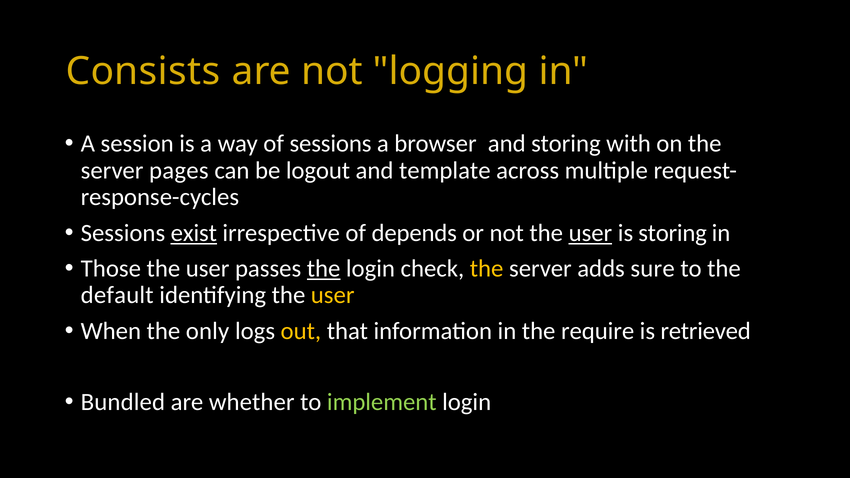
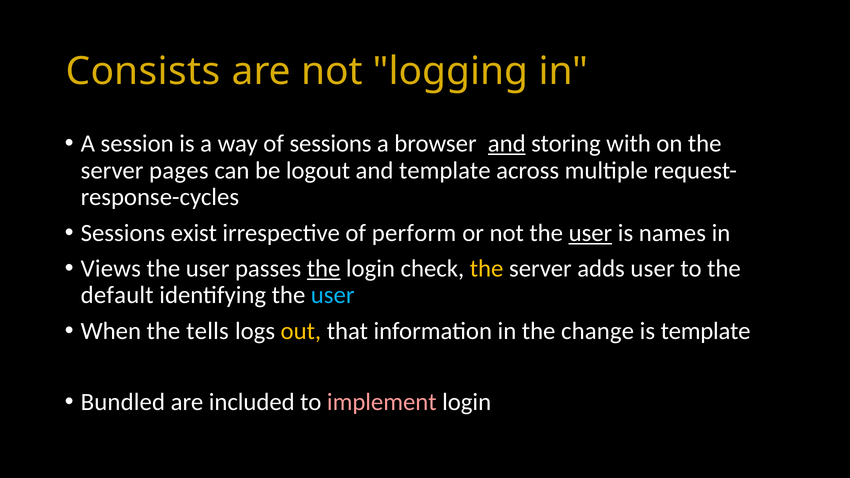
and underline: none -> present (507, 144)
exist underline: present -> none (194, 233)
depends: depends -> perform (414, 233)
is storing: storing -> names (672, 233)
Those: Those -> Views (111, 269)
adds sure: sure -> user (653, 269)
user colour: yellow -> light blue (333, 295)
only: only -> tells (207, 331)
require: require -> change (598, 331)
is retrieved: retrieved -> template (706, 331)
whether: whether -> included (252, 402)
implement colour: light green -> pink (382, 402)
